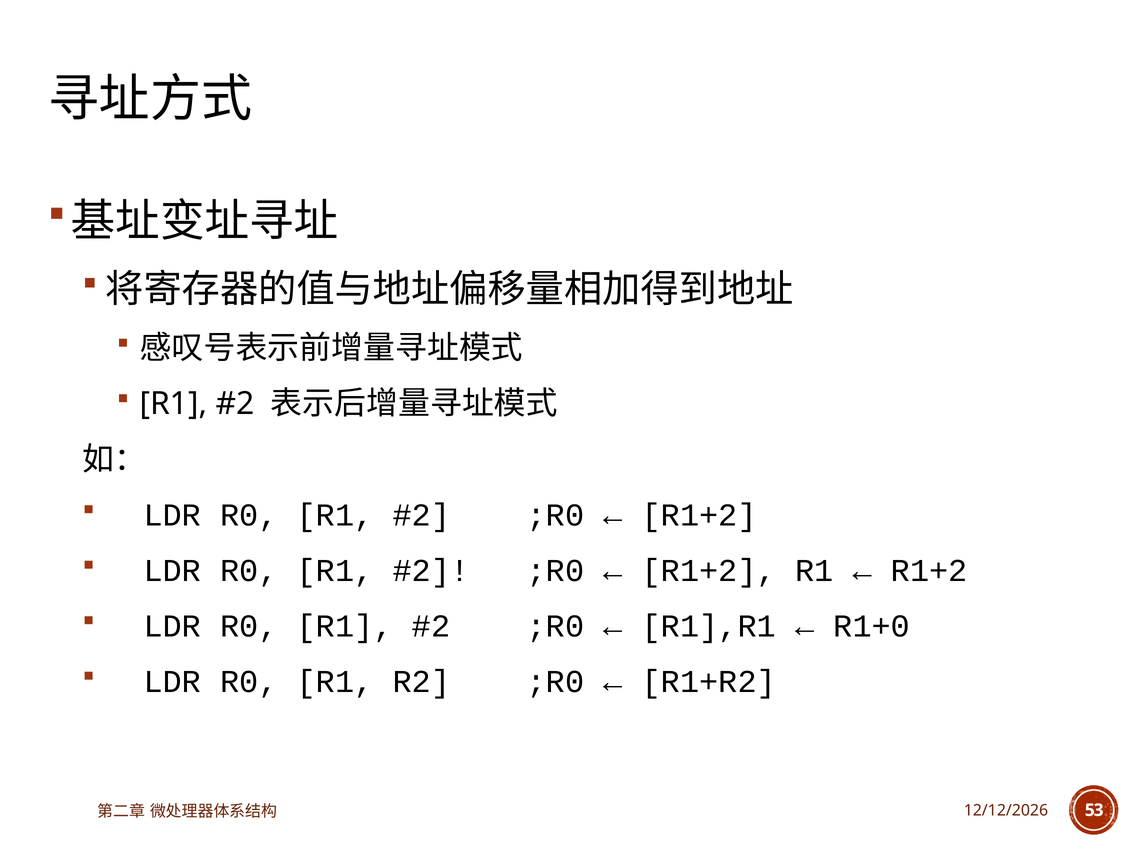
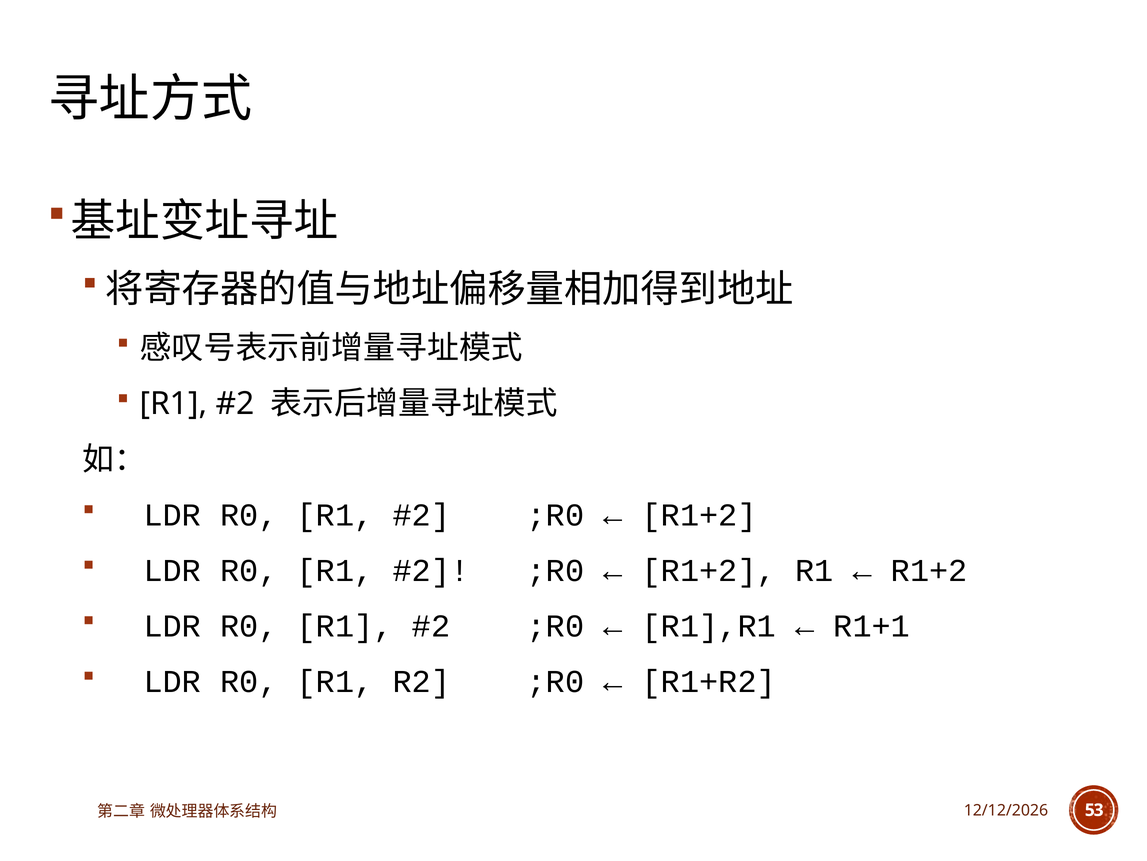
R1+0: R1+0 -> R1+1 (872, 626)
